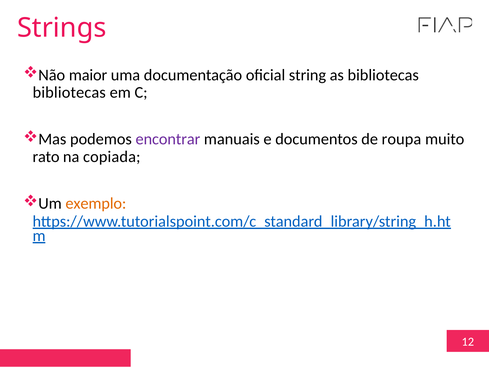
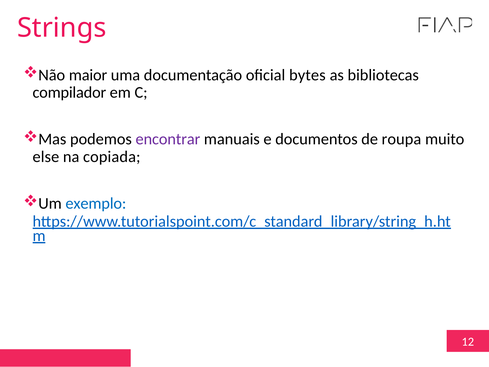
string: string -> bytes (307, 75)
bibliotecas: bibliotecas -> compilador (69, 93)
rato: rato -> else (46, 157)
exemplo colour: orange -> blue (96, 203)
